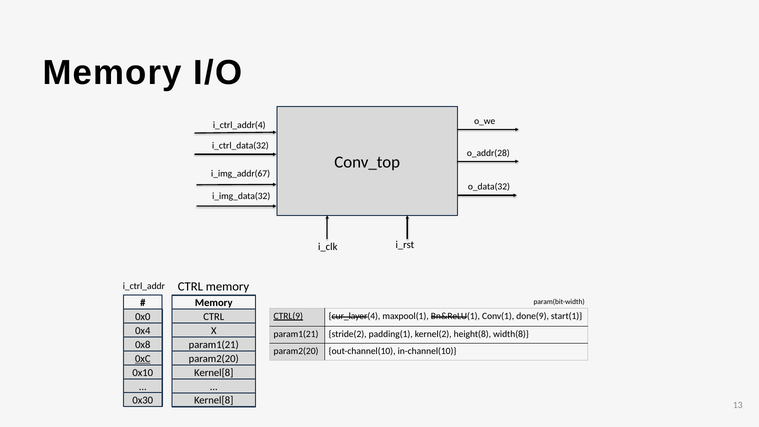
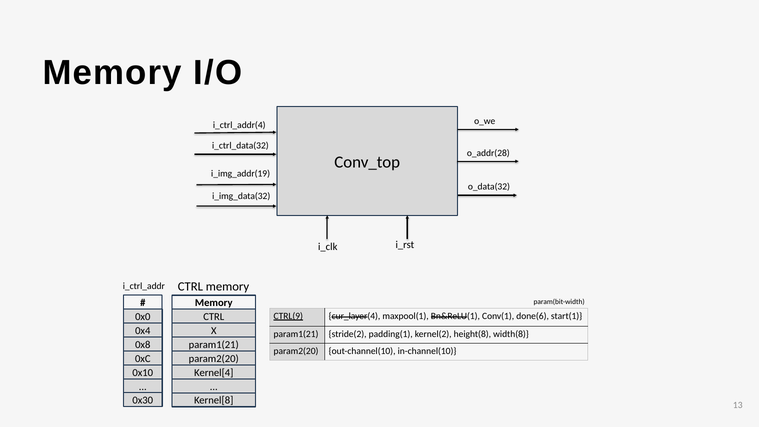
i_img_addr(67: i_img_addr(67 -> i_img_addr(19 (241, 173)
done(9: done(9 -> done(6 (533, 316)
0xC underline: present -> none (143, 359)
Kernel[8: Kernel[8 -> Kernel[4 (214, 373)
